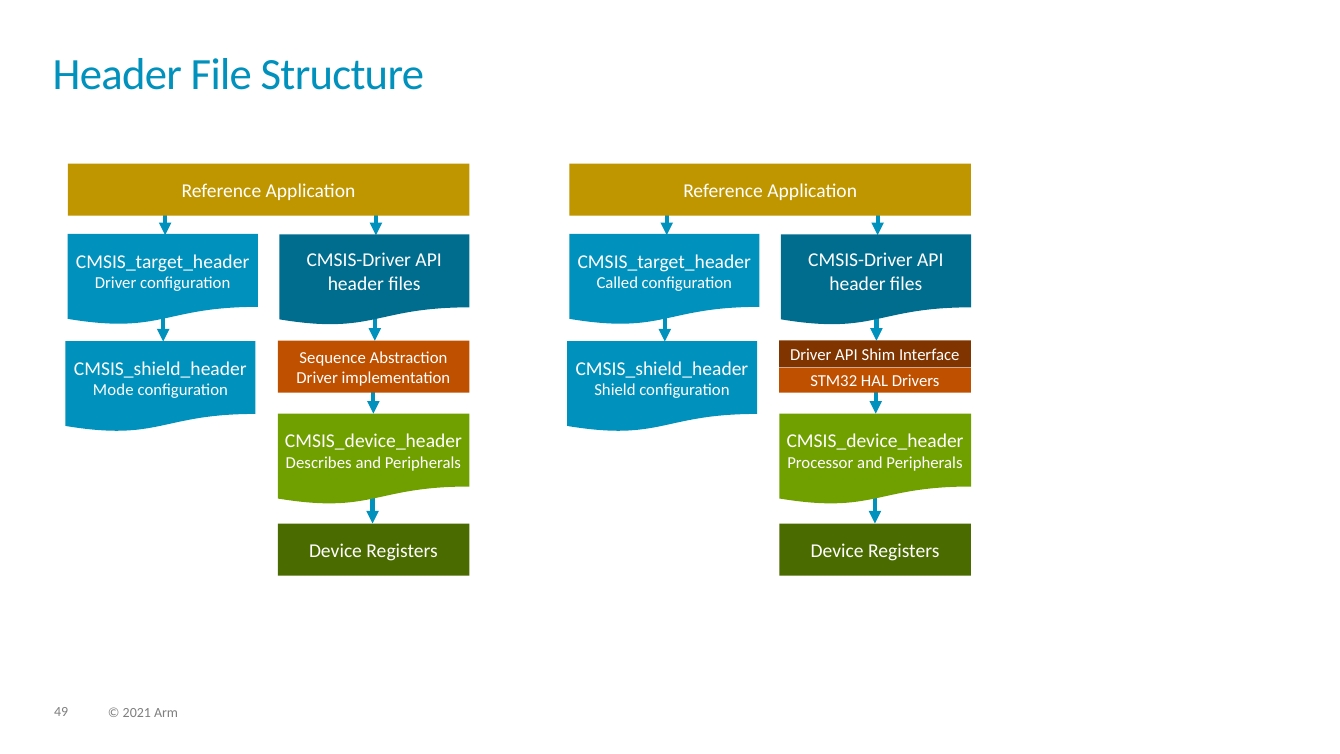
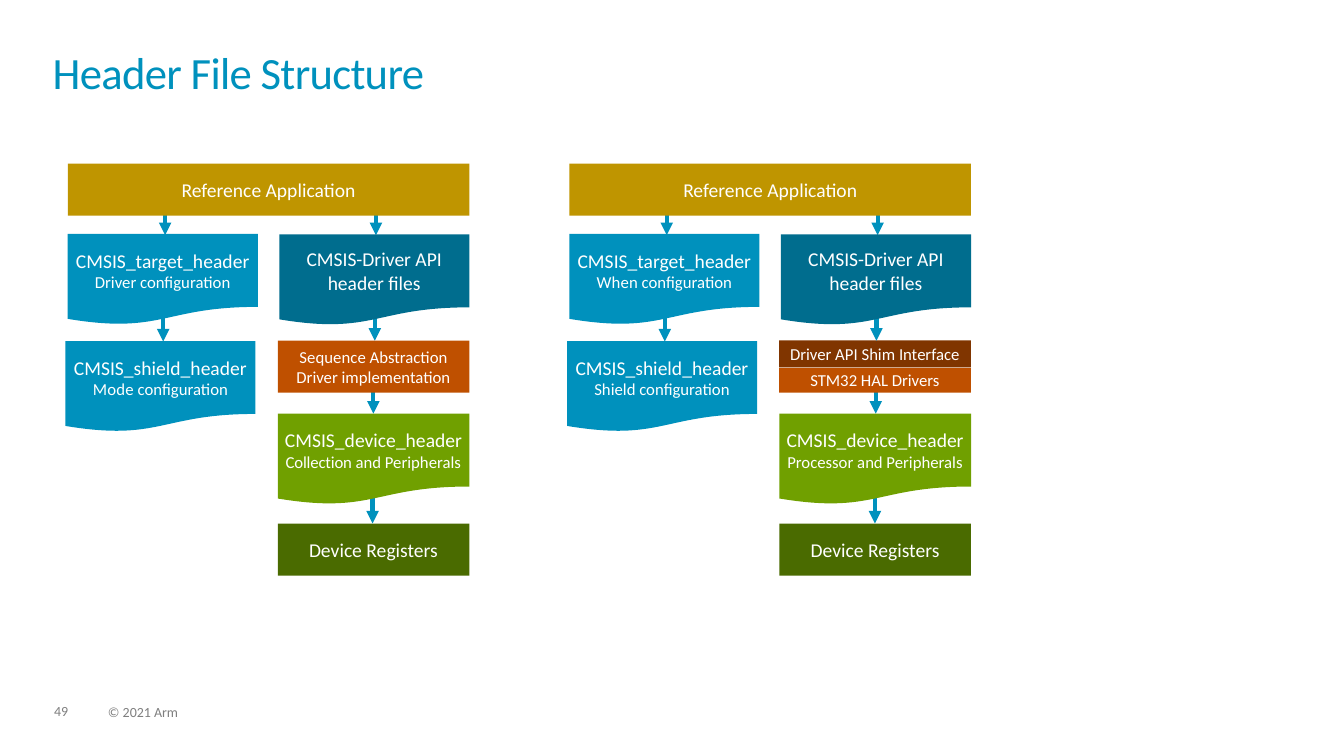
Called: Called -> When (617, 283)
Describes: Describes -> Collection (319, 463)
